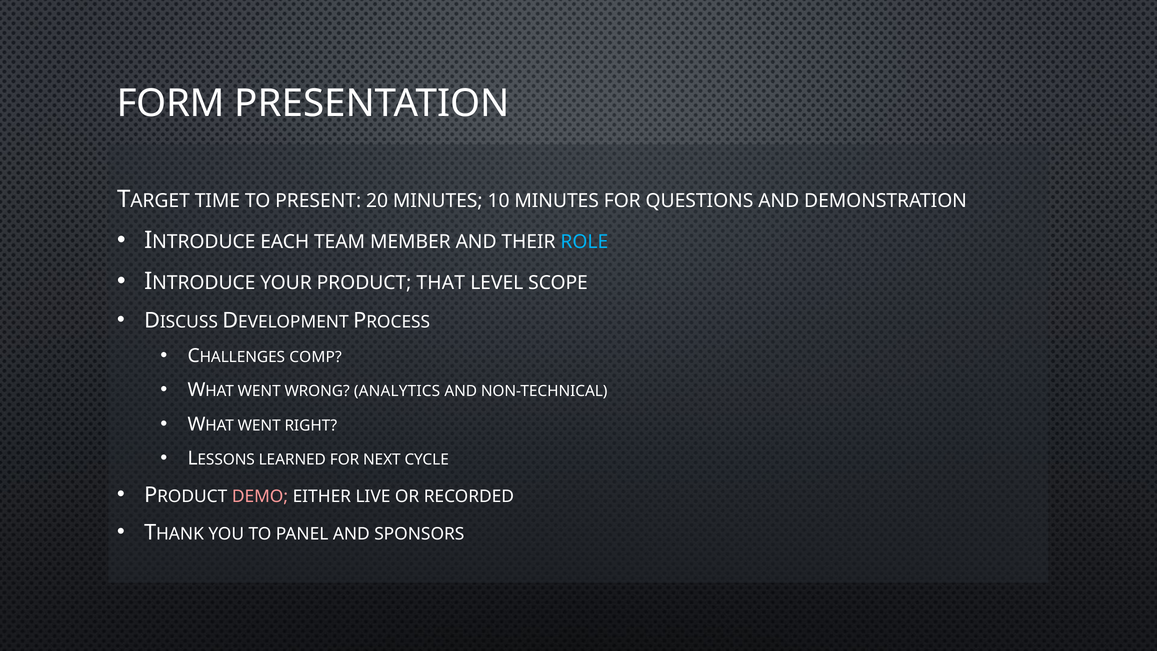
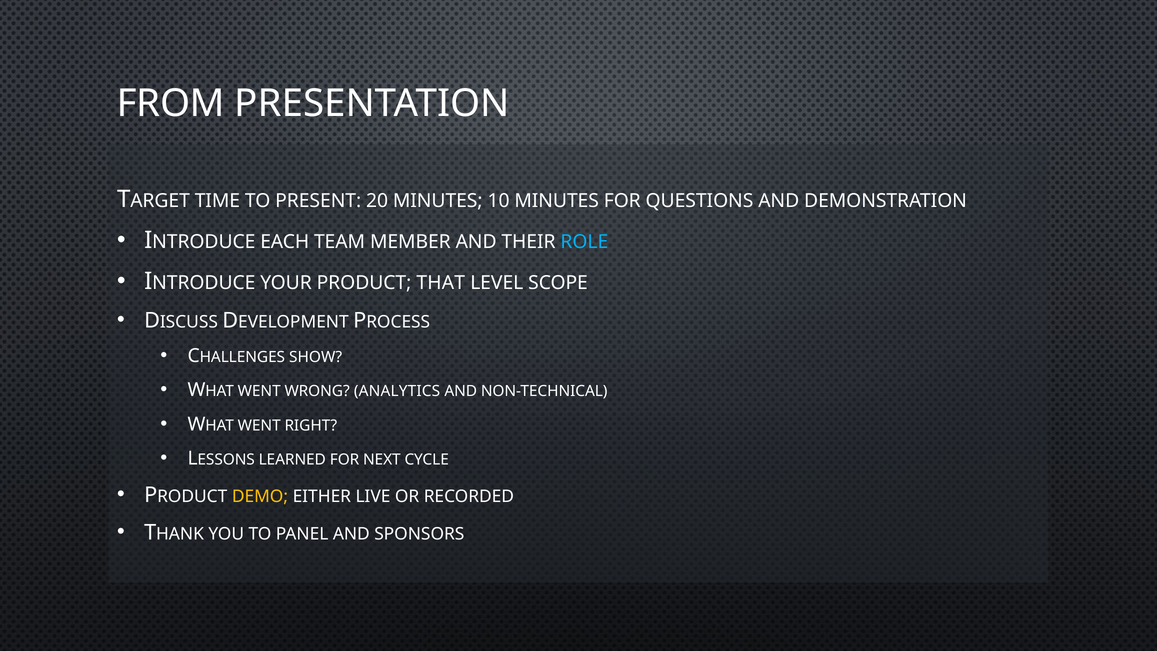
FORM: FORM -> FROM (171, 104)
COMP: COMP -> SHOW (316, 357)
DEMO colour: pink -> yellow (260, 496)
